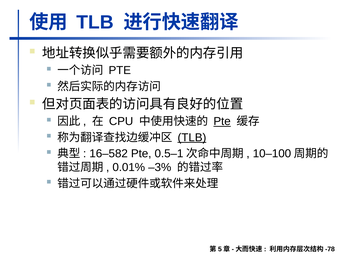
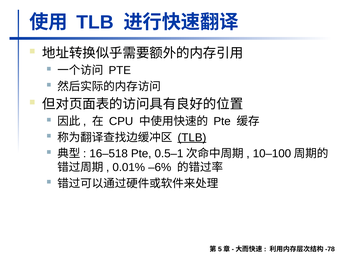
Pte underline: present -> none (222, 121)
16–582: 16–582 -> 16–518 (109, 153)
–3%: –3% -> –6% (160, 167)
